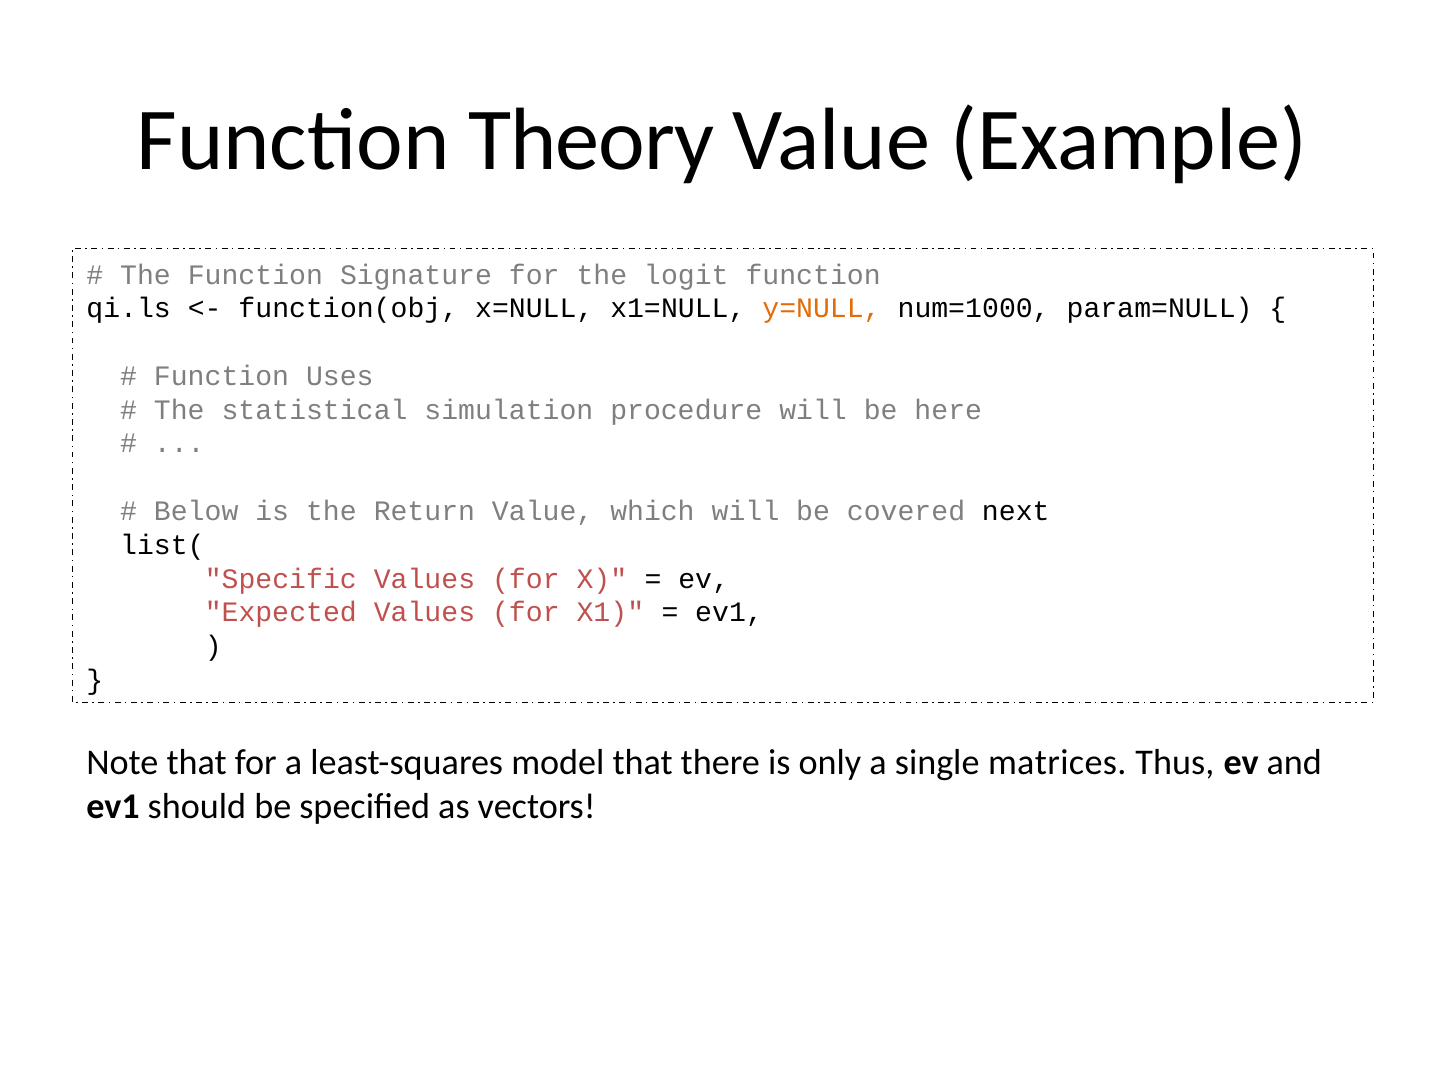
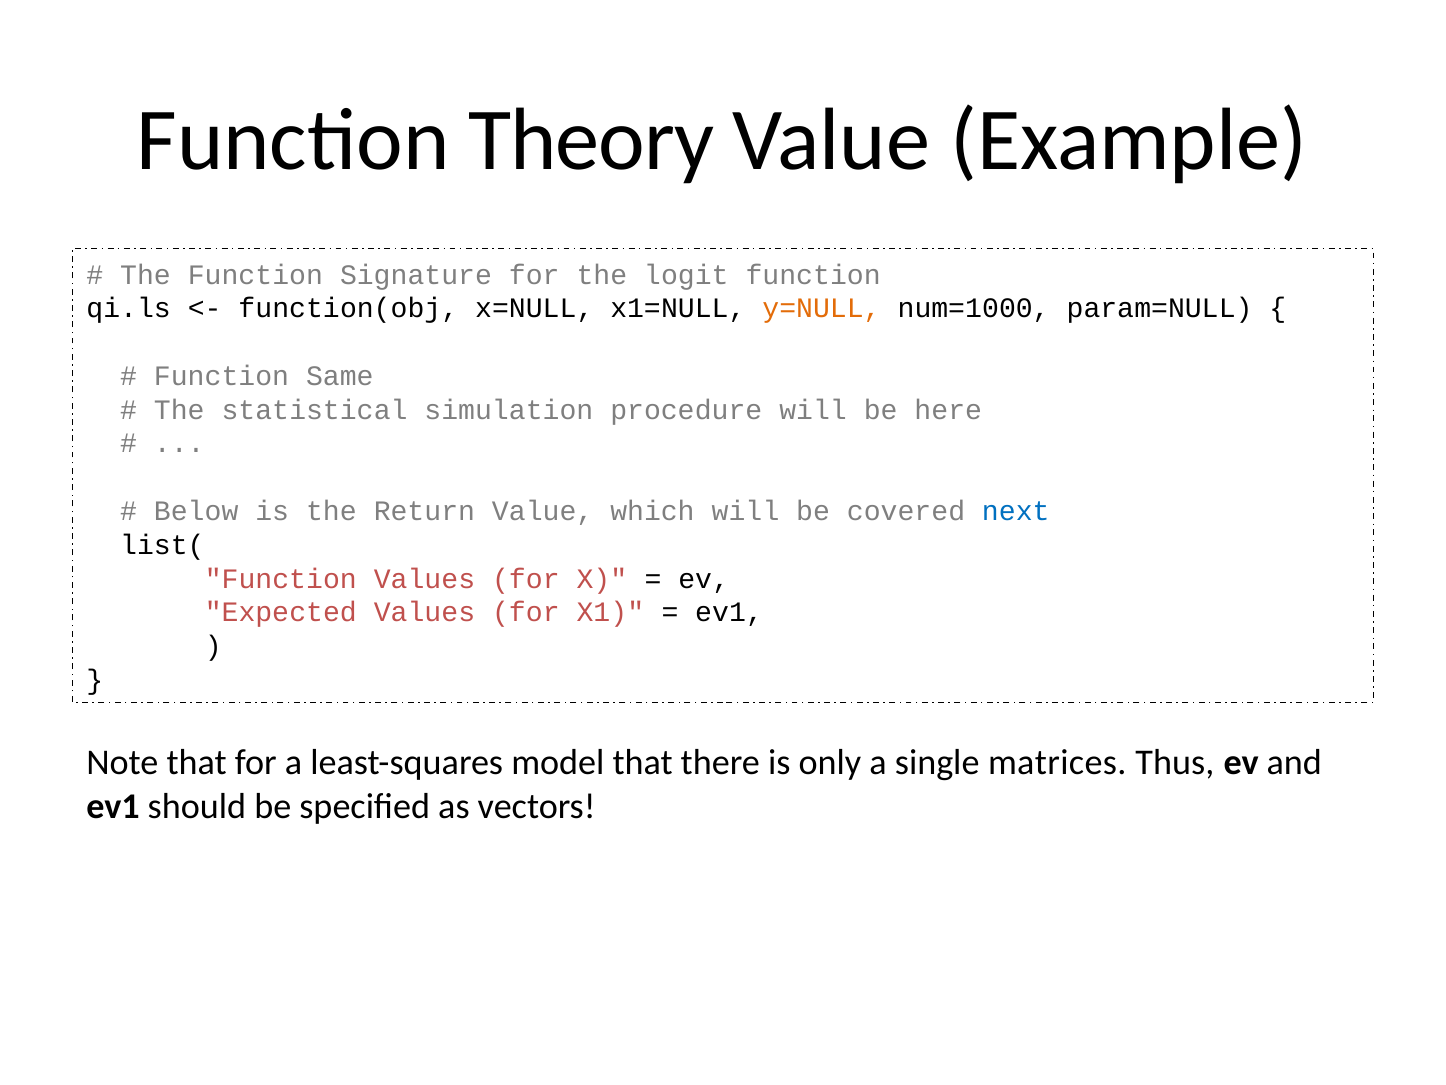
Uses: Uses -> Same (340, 376)
next colour: black -> blue (1016, 511)
Specific: Specific -> Function (281, 579)
